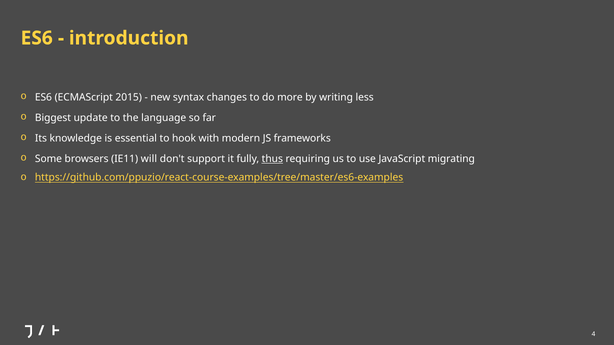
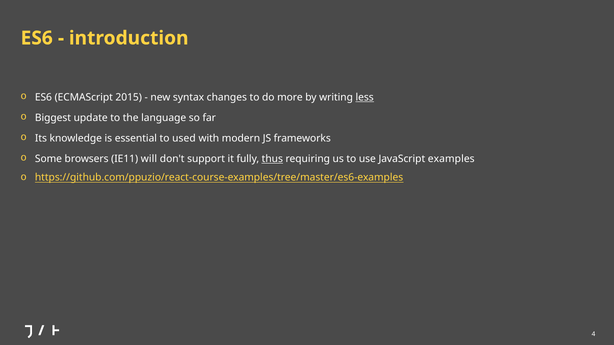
less underline: none -> present (365, 98)
hook: hook -> used (184, 138)
migrating: migrating -> examples (451, 159)
